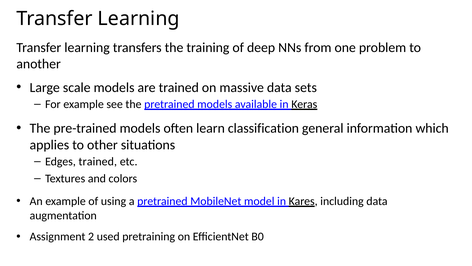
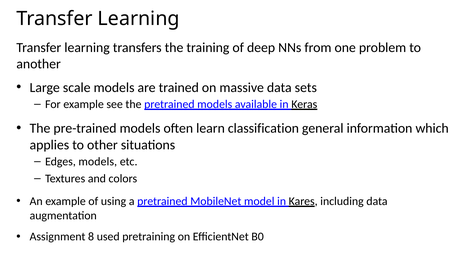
Edges trained: trained -> models (98, 161)
2: 2 -> 8 (91, 236)
